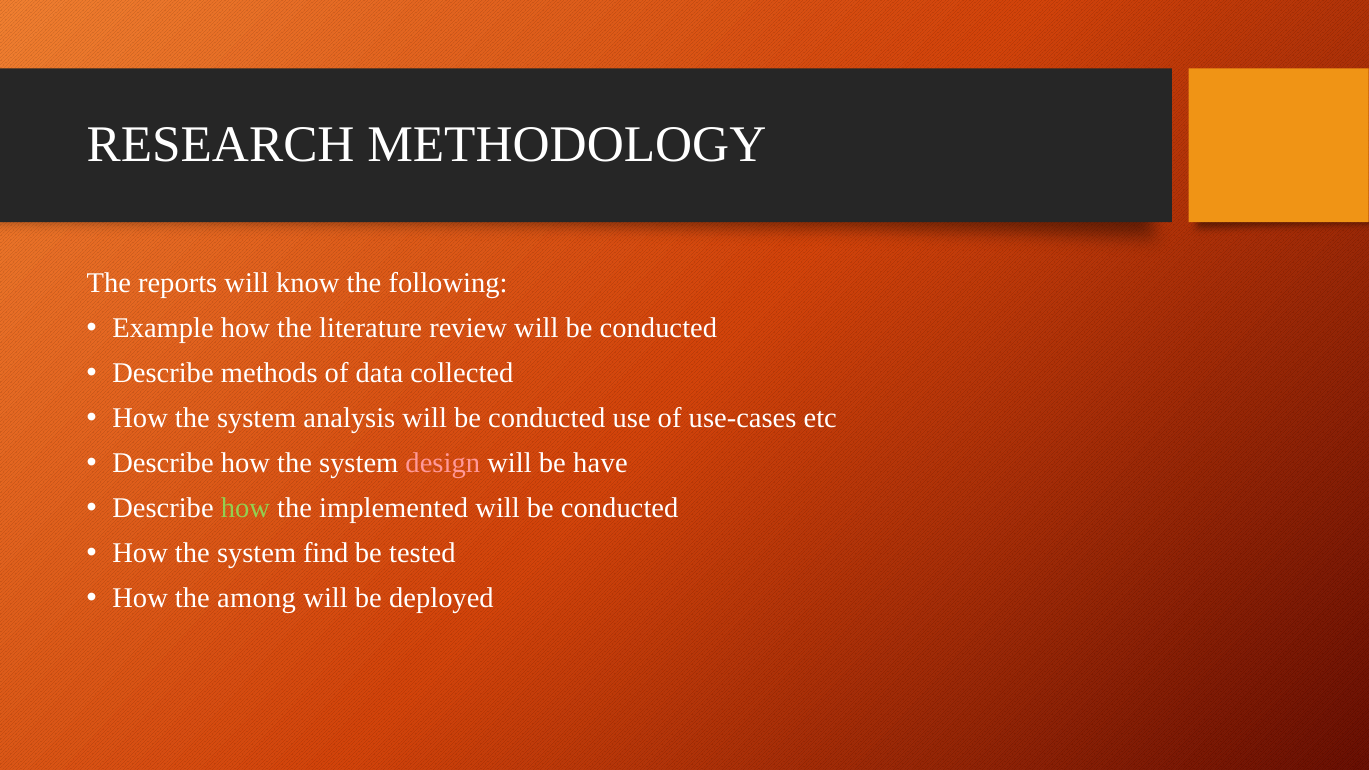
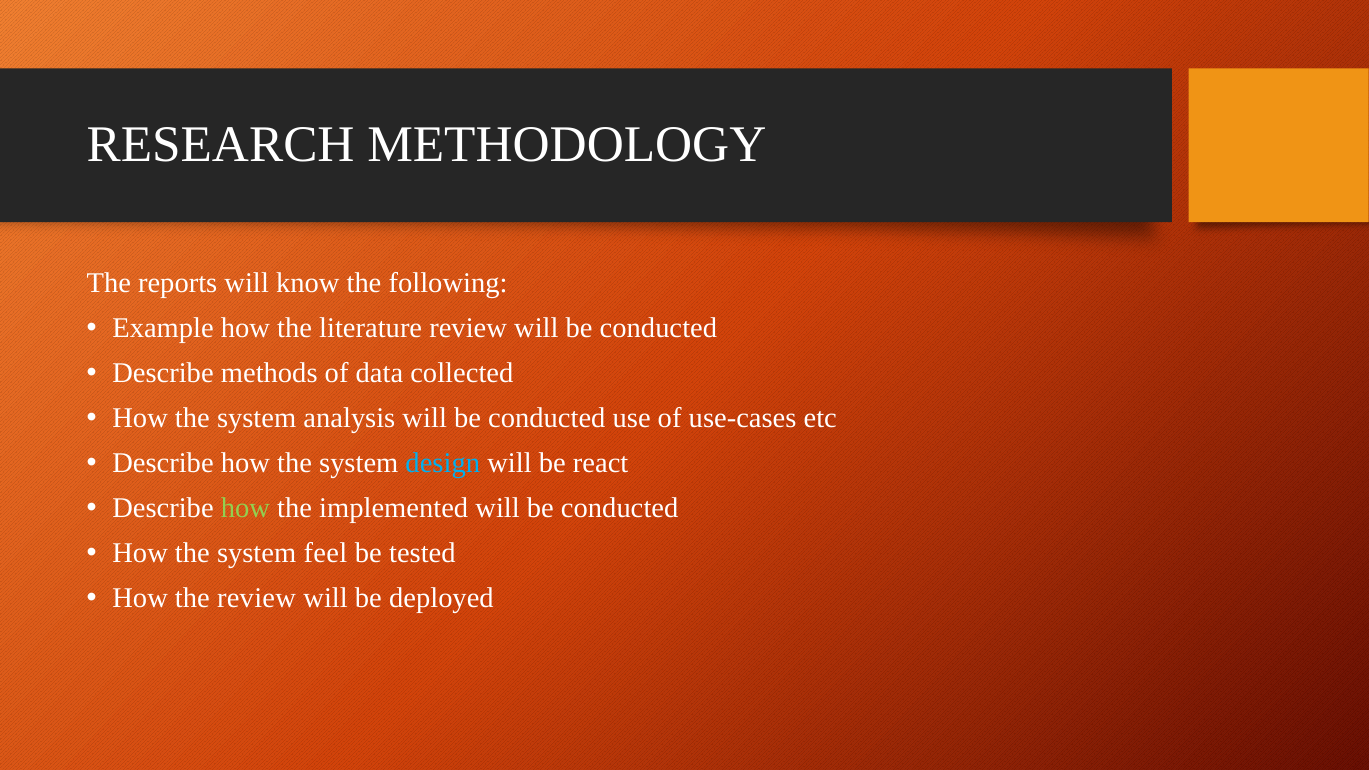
design colour: pink -> light blue (443, 463)
have: have -> react (601, 463)
find: find -> feel (325, 553)
the among: among -> review (257, 599)
